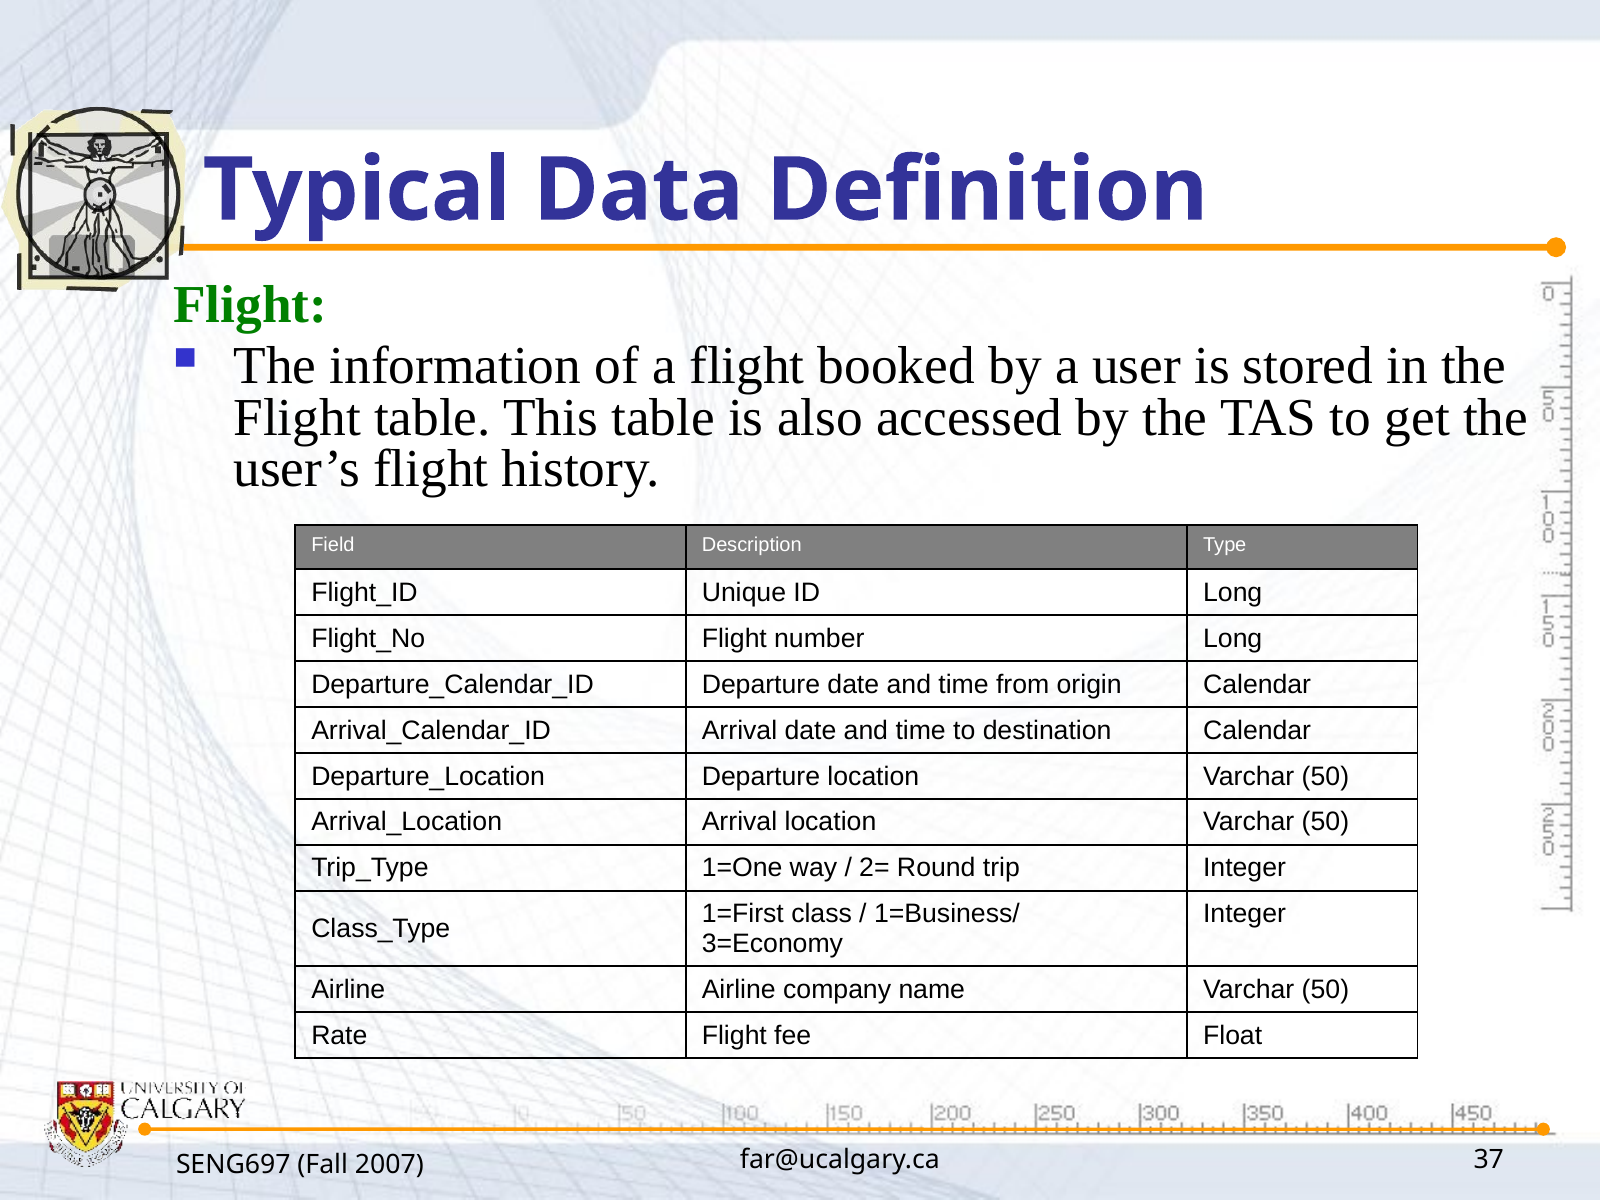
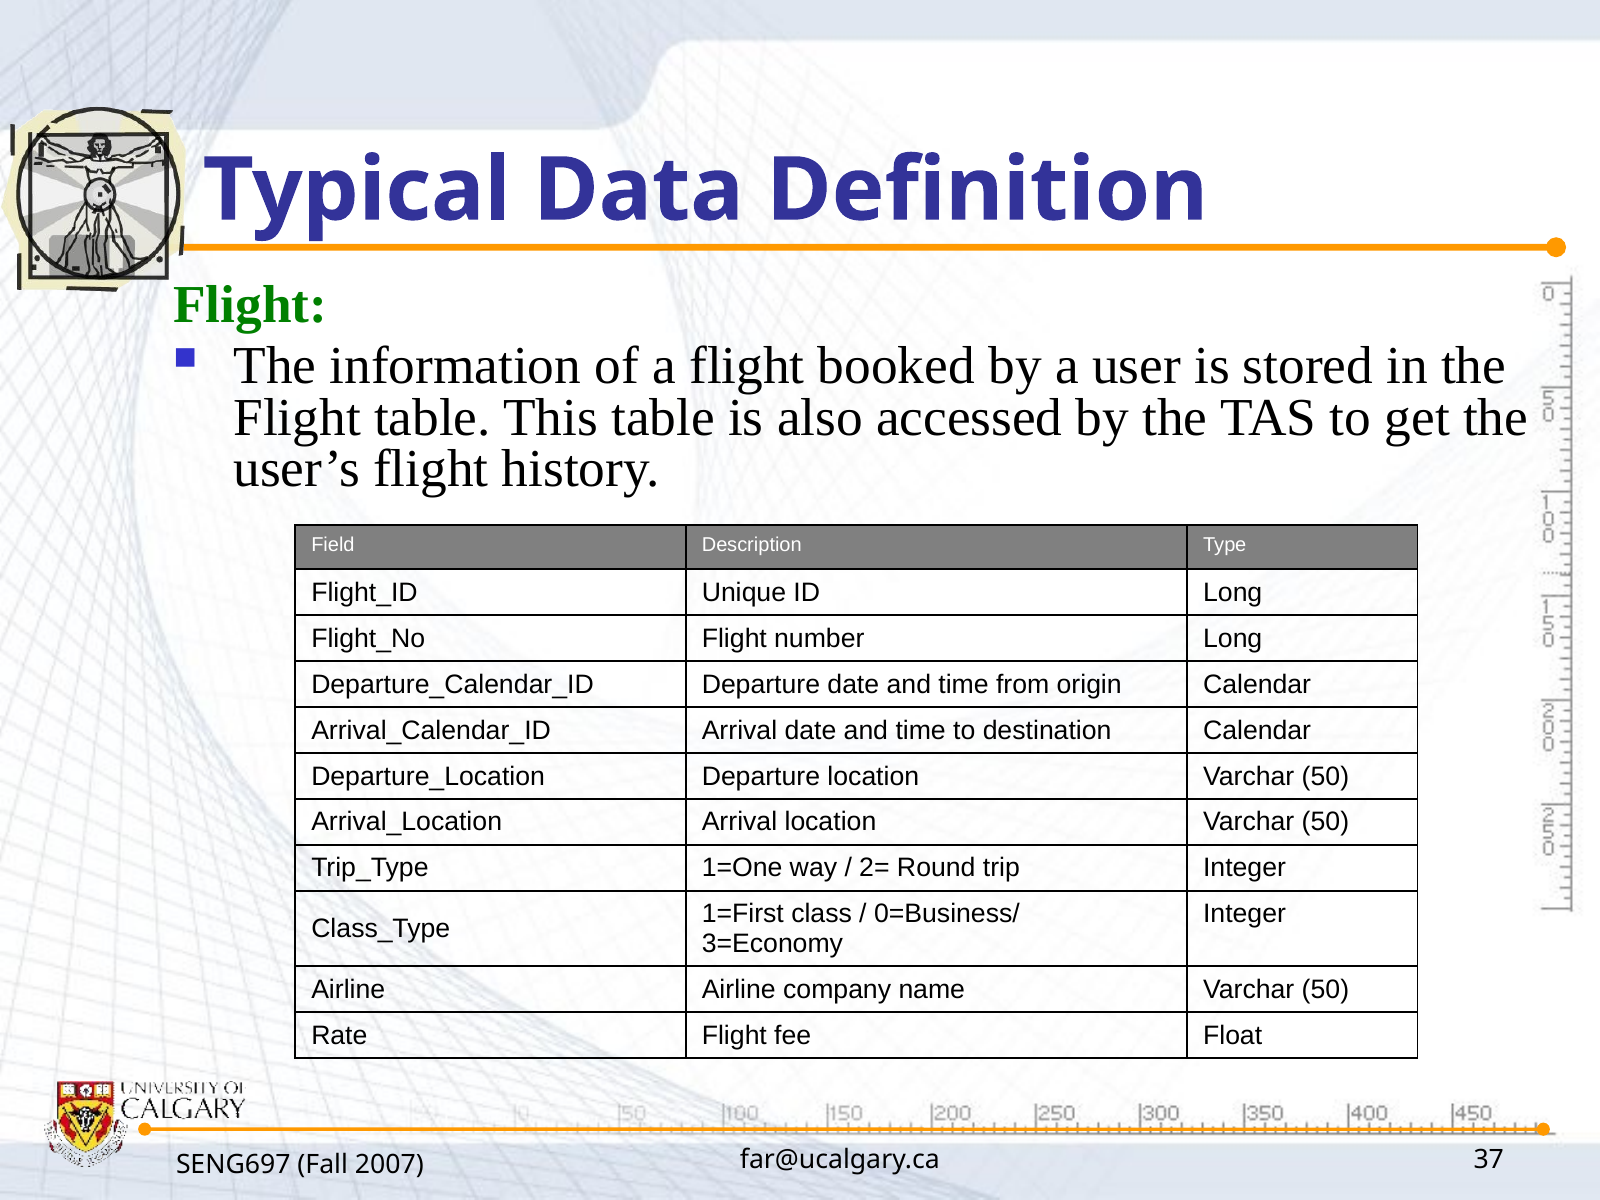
1=Business/: 1=Business/ -> 0=Business/ (947, 914)
